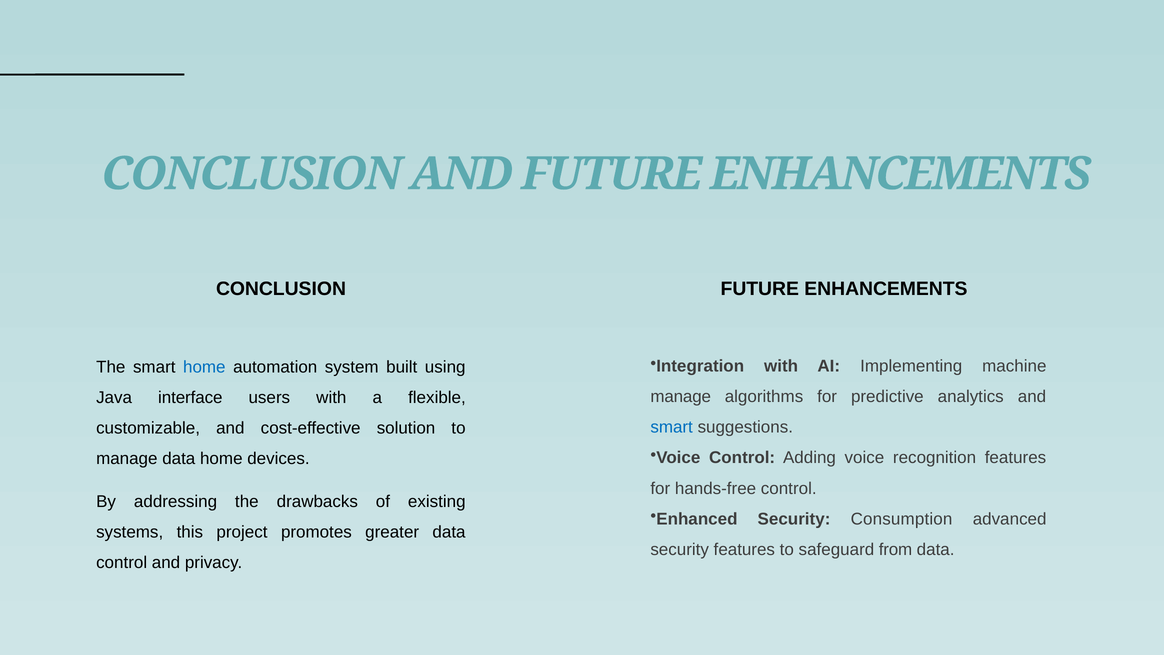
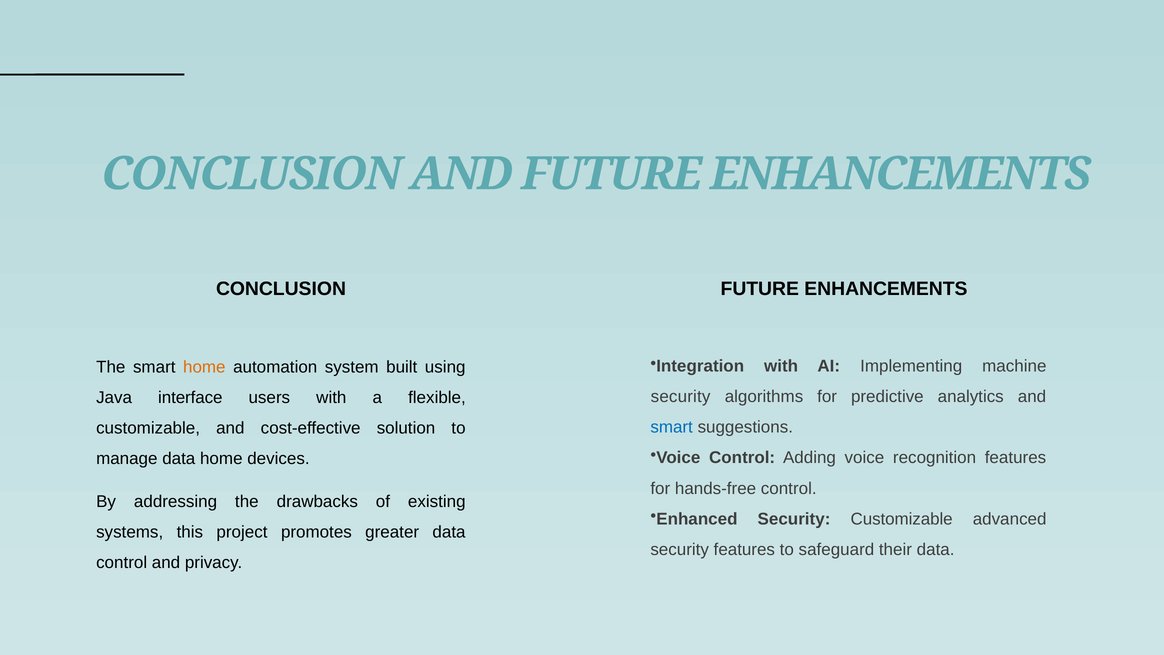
home colour: blue -> orange (204, 367)
manage: manage -> security (681, 397)
Security Consumption: Consumption -> Customizable (902, 519)
from: from -> their (895, 549)
